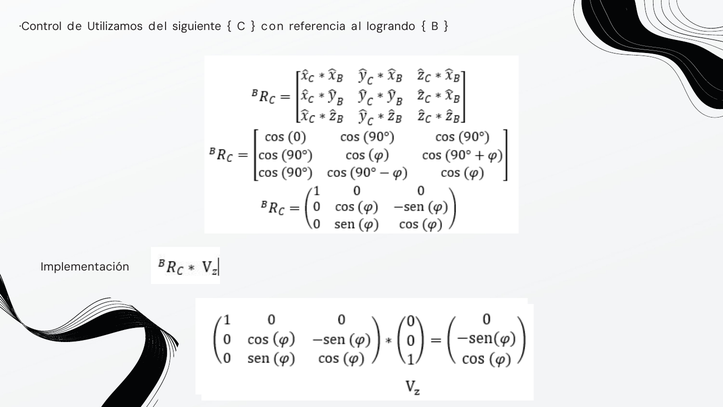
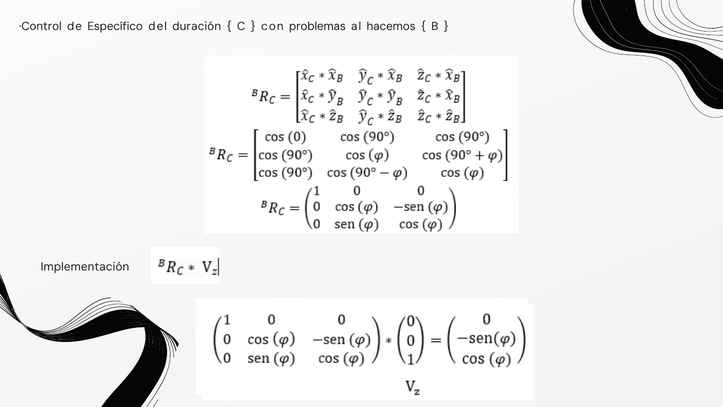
Utilizamos: Utilizamos -> Específico (115, 26)
siguiente: siguiente -> duración (197, 26)
referencia: referencia -> problemas (317, 26)
logrando: logrando -> hacemos (391, 26)
